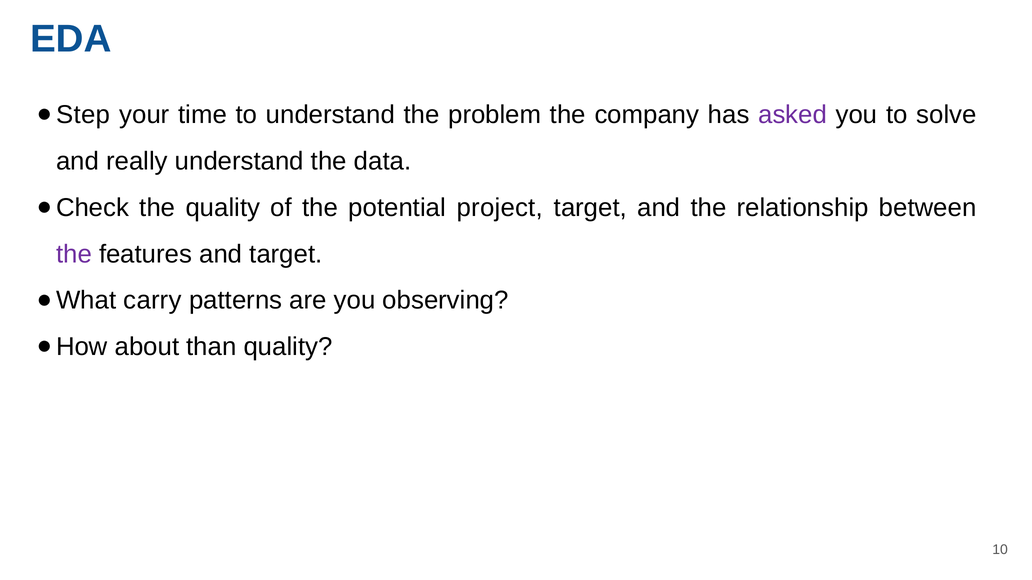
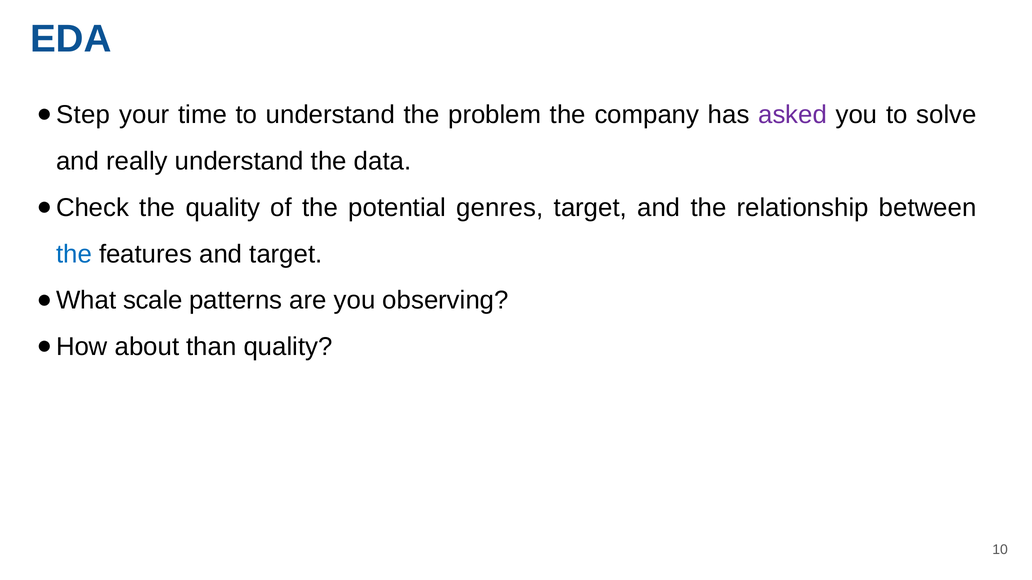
project: project -> genres (500, 208)
the colour: purple -> blue (74, 254)
carry: carry -> scale (153, 301)
